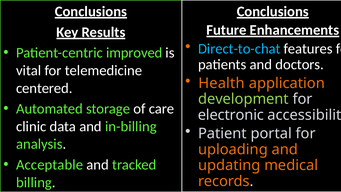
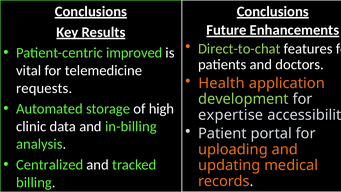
Direct-to-chat colour: light blue -> light green (239, 49)
centered: centered -> requests (44, 88)
care: care -> high (161, 109)
electronic: electronic -> expertise (231, 115)
Acceptable: Acceptable -> Centralized (50, 165)
